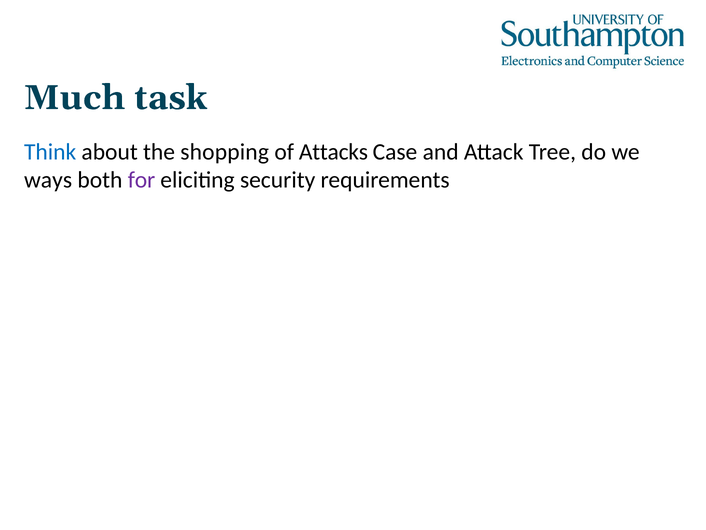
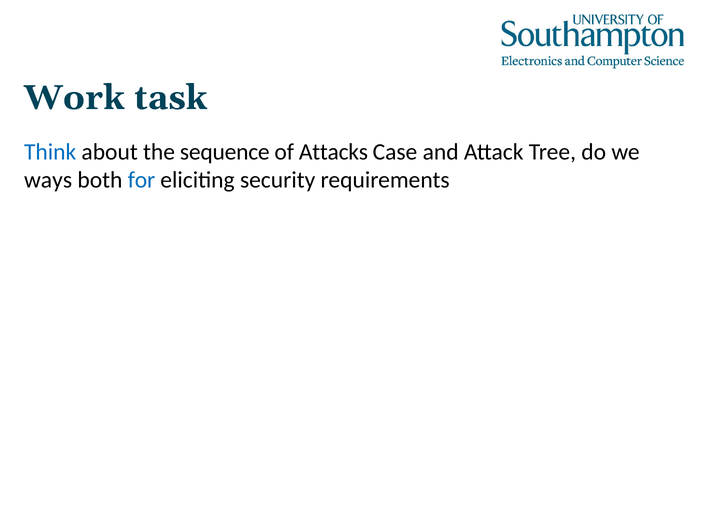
Much: Much -> Work (75, 98)
shopping: shopping -> sequence (225, 152)
for colour: purple -> blue (141, 180)
